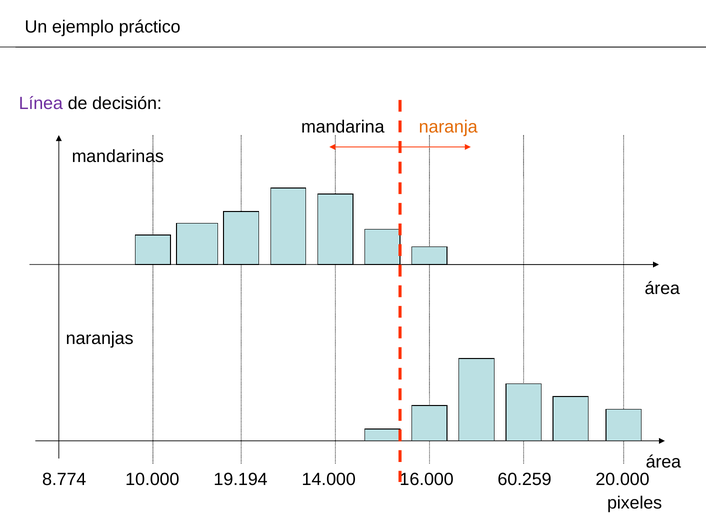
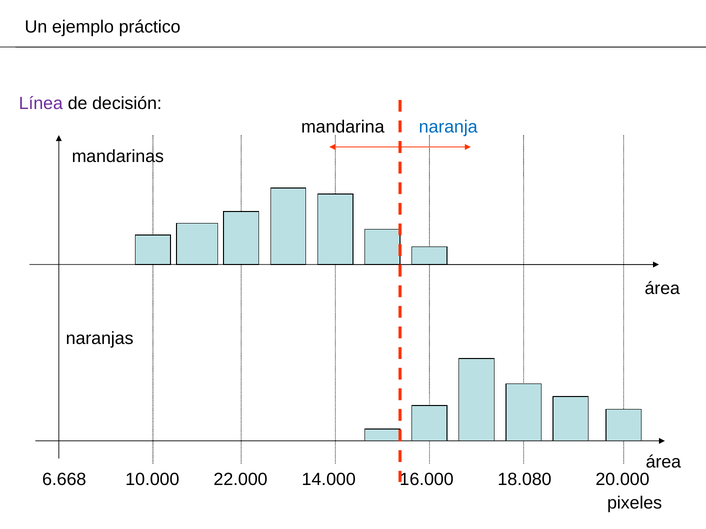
naranja colour: orange -> blue (448, 127)
8.774: 8.774 -> 6.668 (64, 480)
19.194: 19.194 -> 22.000 (241, 480)
60.259: 60.259 -> 18.080 (525, 480)
